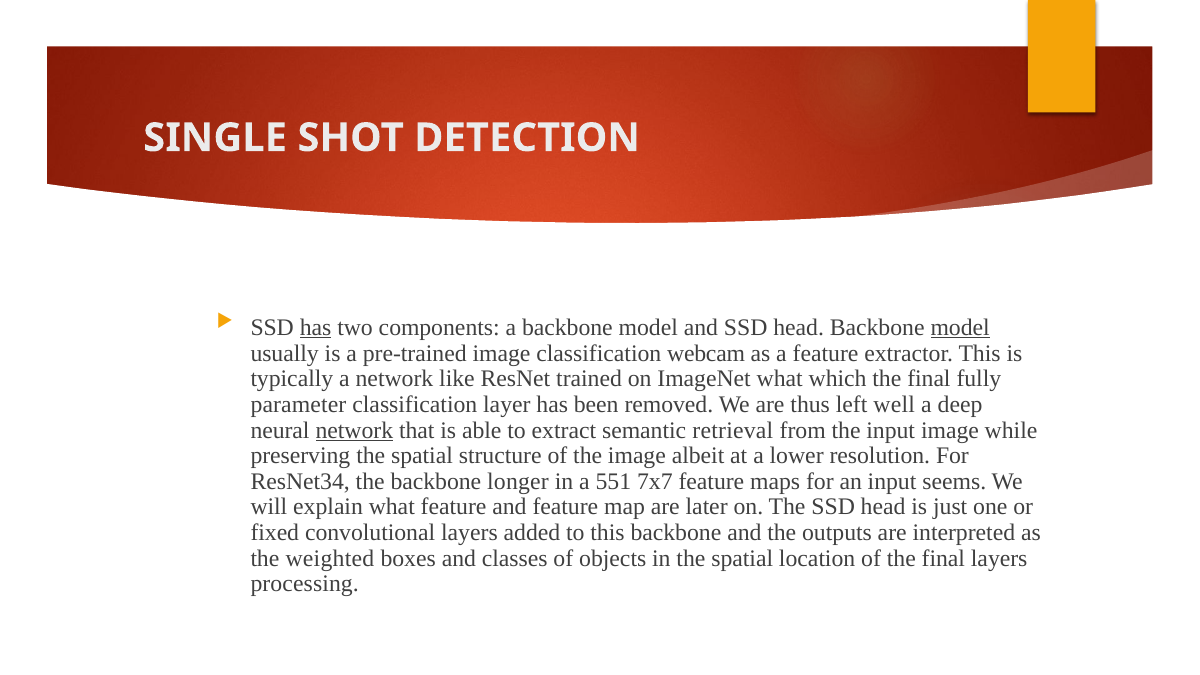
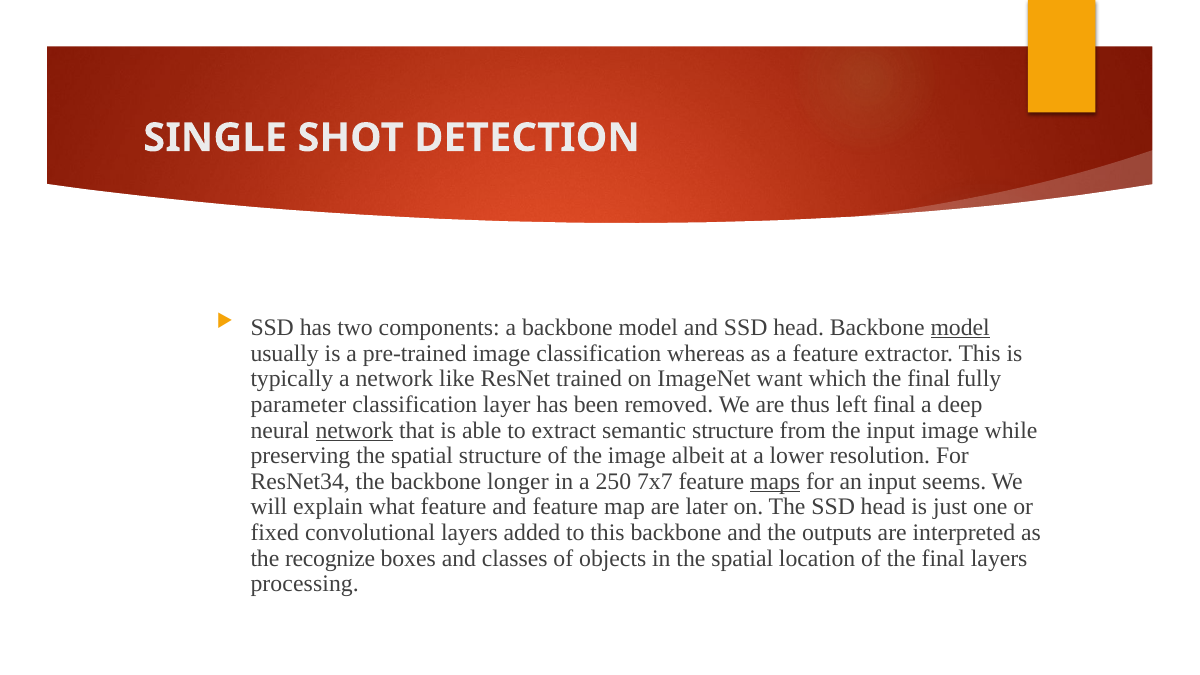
has underline: present -> none (316, 328)
webcam: webcam -> whereas (706, 353)
ImageNet what: what -> want (780, 379)
left well: well -> final (894, 405)
semantic retrieval: retrieval -> structure (733, 430)
551: 551 -> 250 (613, 481)
maps underline: none -> present (775, 481)
weighted: weighted -> recognize (330, 558)
